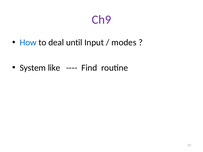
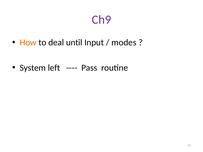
How colour: blue -> orange (28, 43)
like: like -> left (54, 68)
Find: Find -> Pass (89, 68)
